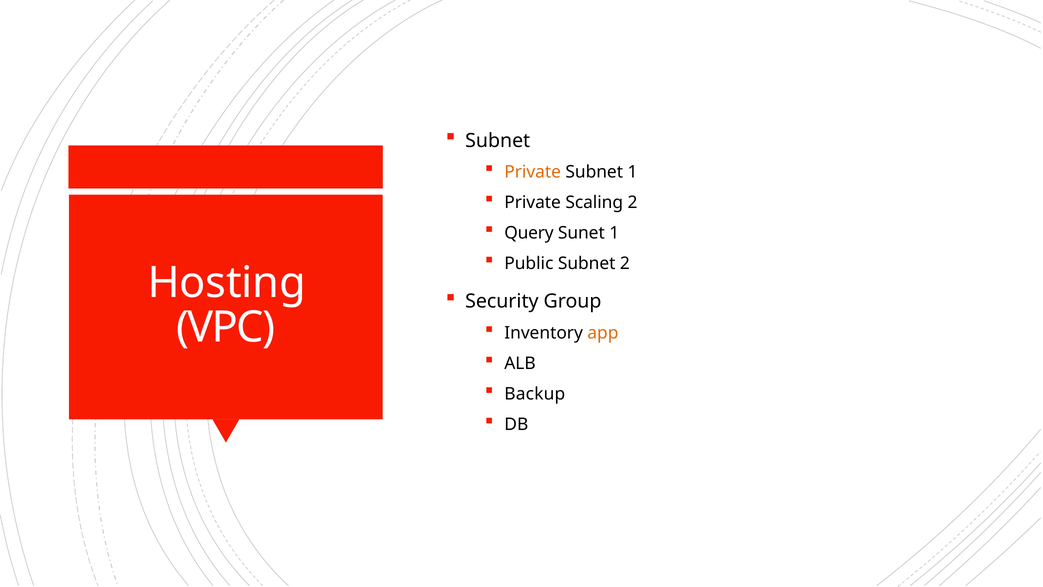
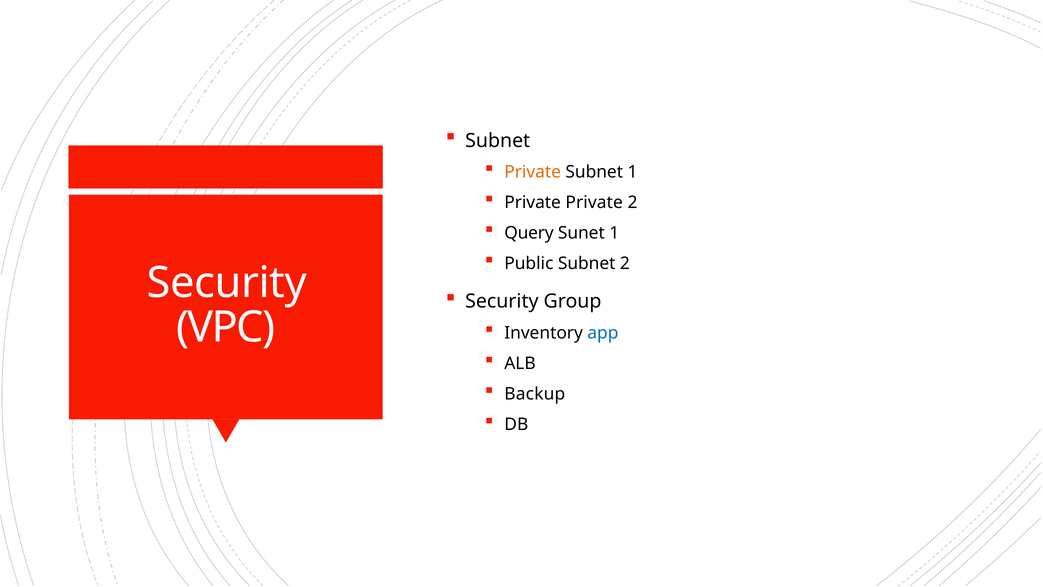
Private Scaling: Scaling -> Private (594, 202)
Hosting: Hosting -> Security (227, 283)
app colour: orange -> blue (603, 333)
